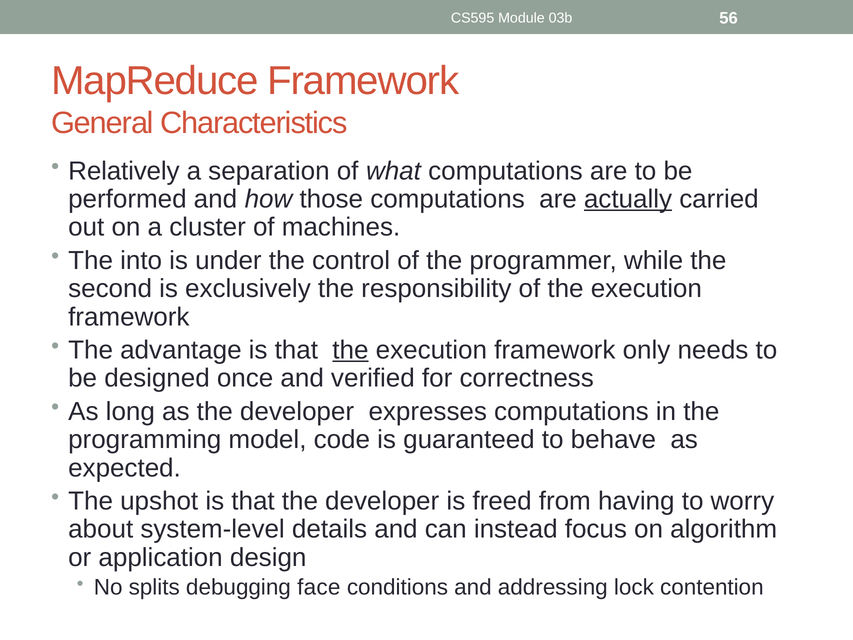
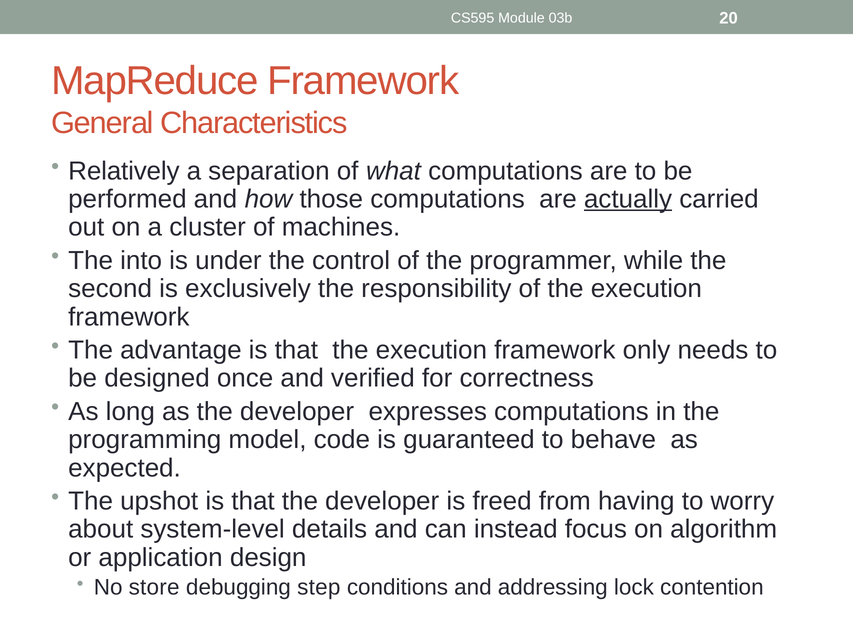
56: 56 -> 20 (729, 18)
the underline: present -> none (350, 350)
splits: splits -> store (154, 587)
face: face -> step (319, 587)
